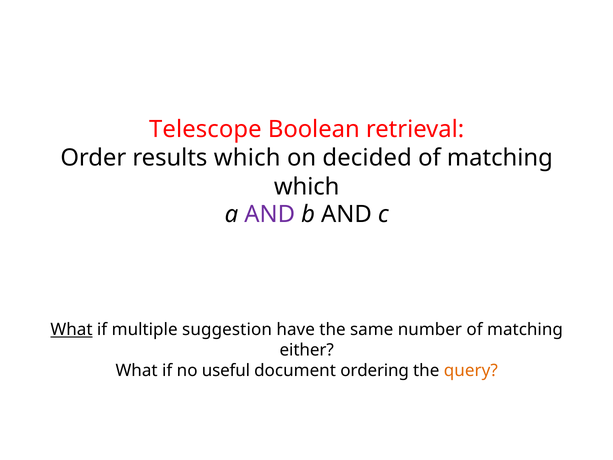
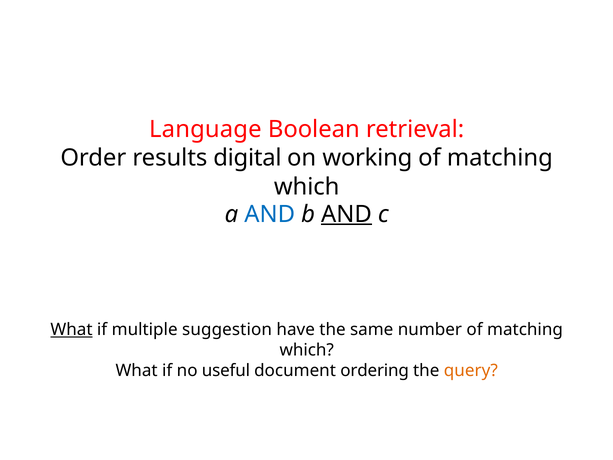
Telescope: Telescope -> Language (205, 129)
results which: which -> digital (247, 158)
decided: decided -> working (367, 158)
AND colour: purple -> blue (270, 214)
AND underline: none -> present (346, 214)
either: either -> which (307, 350)
